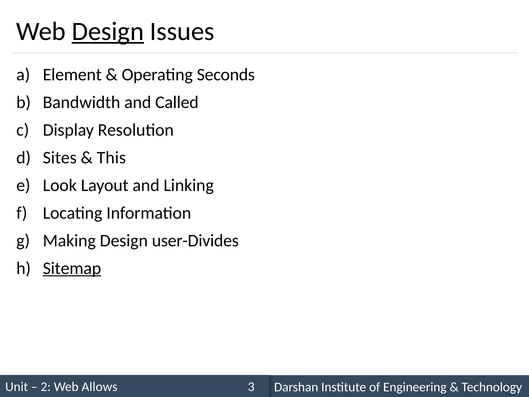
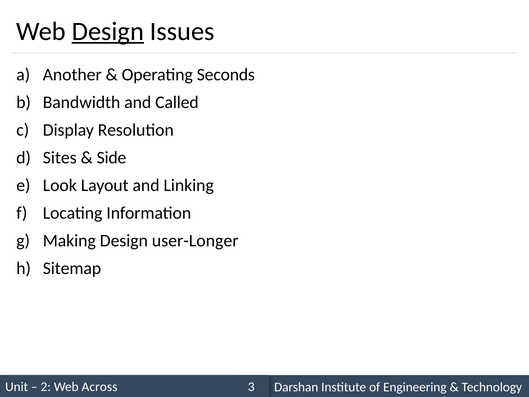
Element: Element -> Another (72, 75)
This: This -> Side (111, 158)
user-Divides: user-Divides -> user-Longer (195, 241)
Sitemap underline: present -> none (72, 268)
Allows: Allows -> Across (100, 387)
